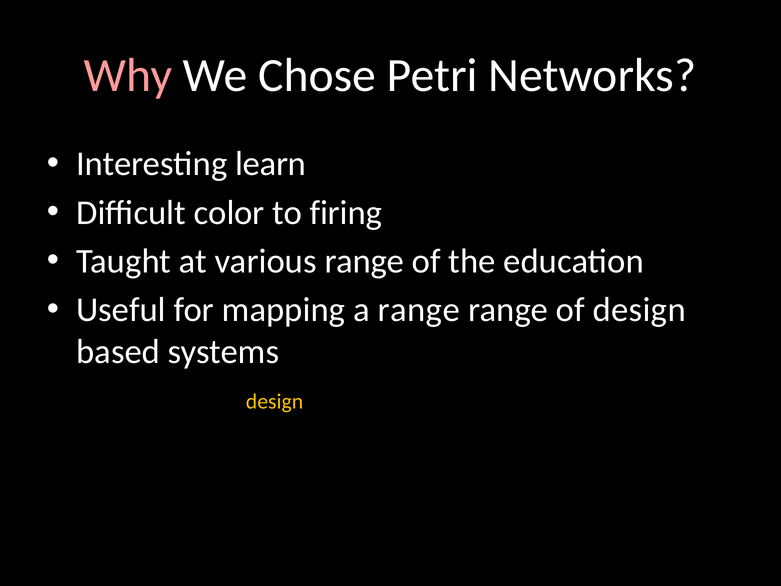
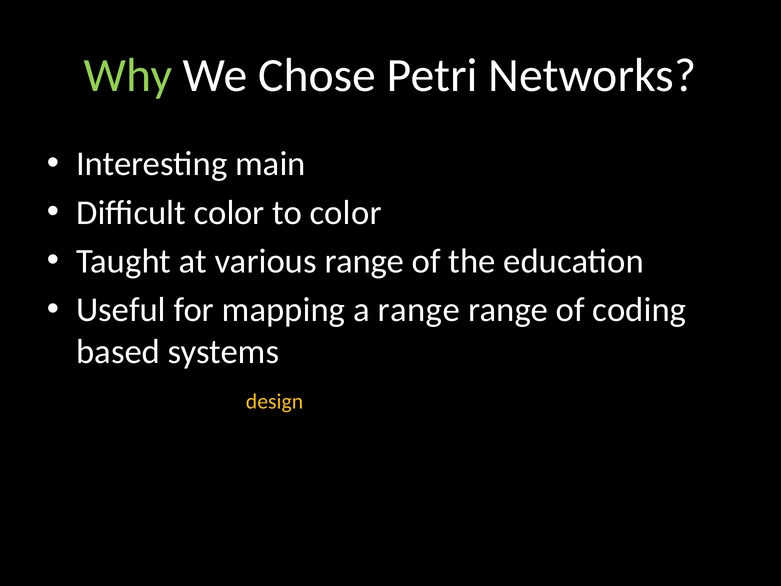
Why colour: pink -> light green (128, 76)
learn: learn -> main (270, 164)
to firing: firing -> color (346, 213)
of design: design -> coding (639, 310)
